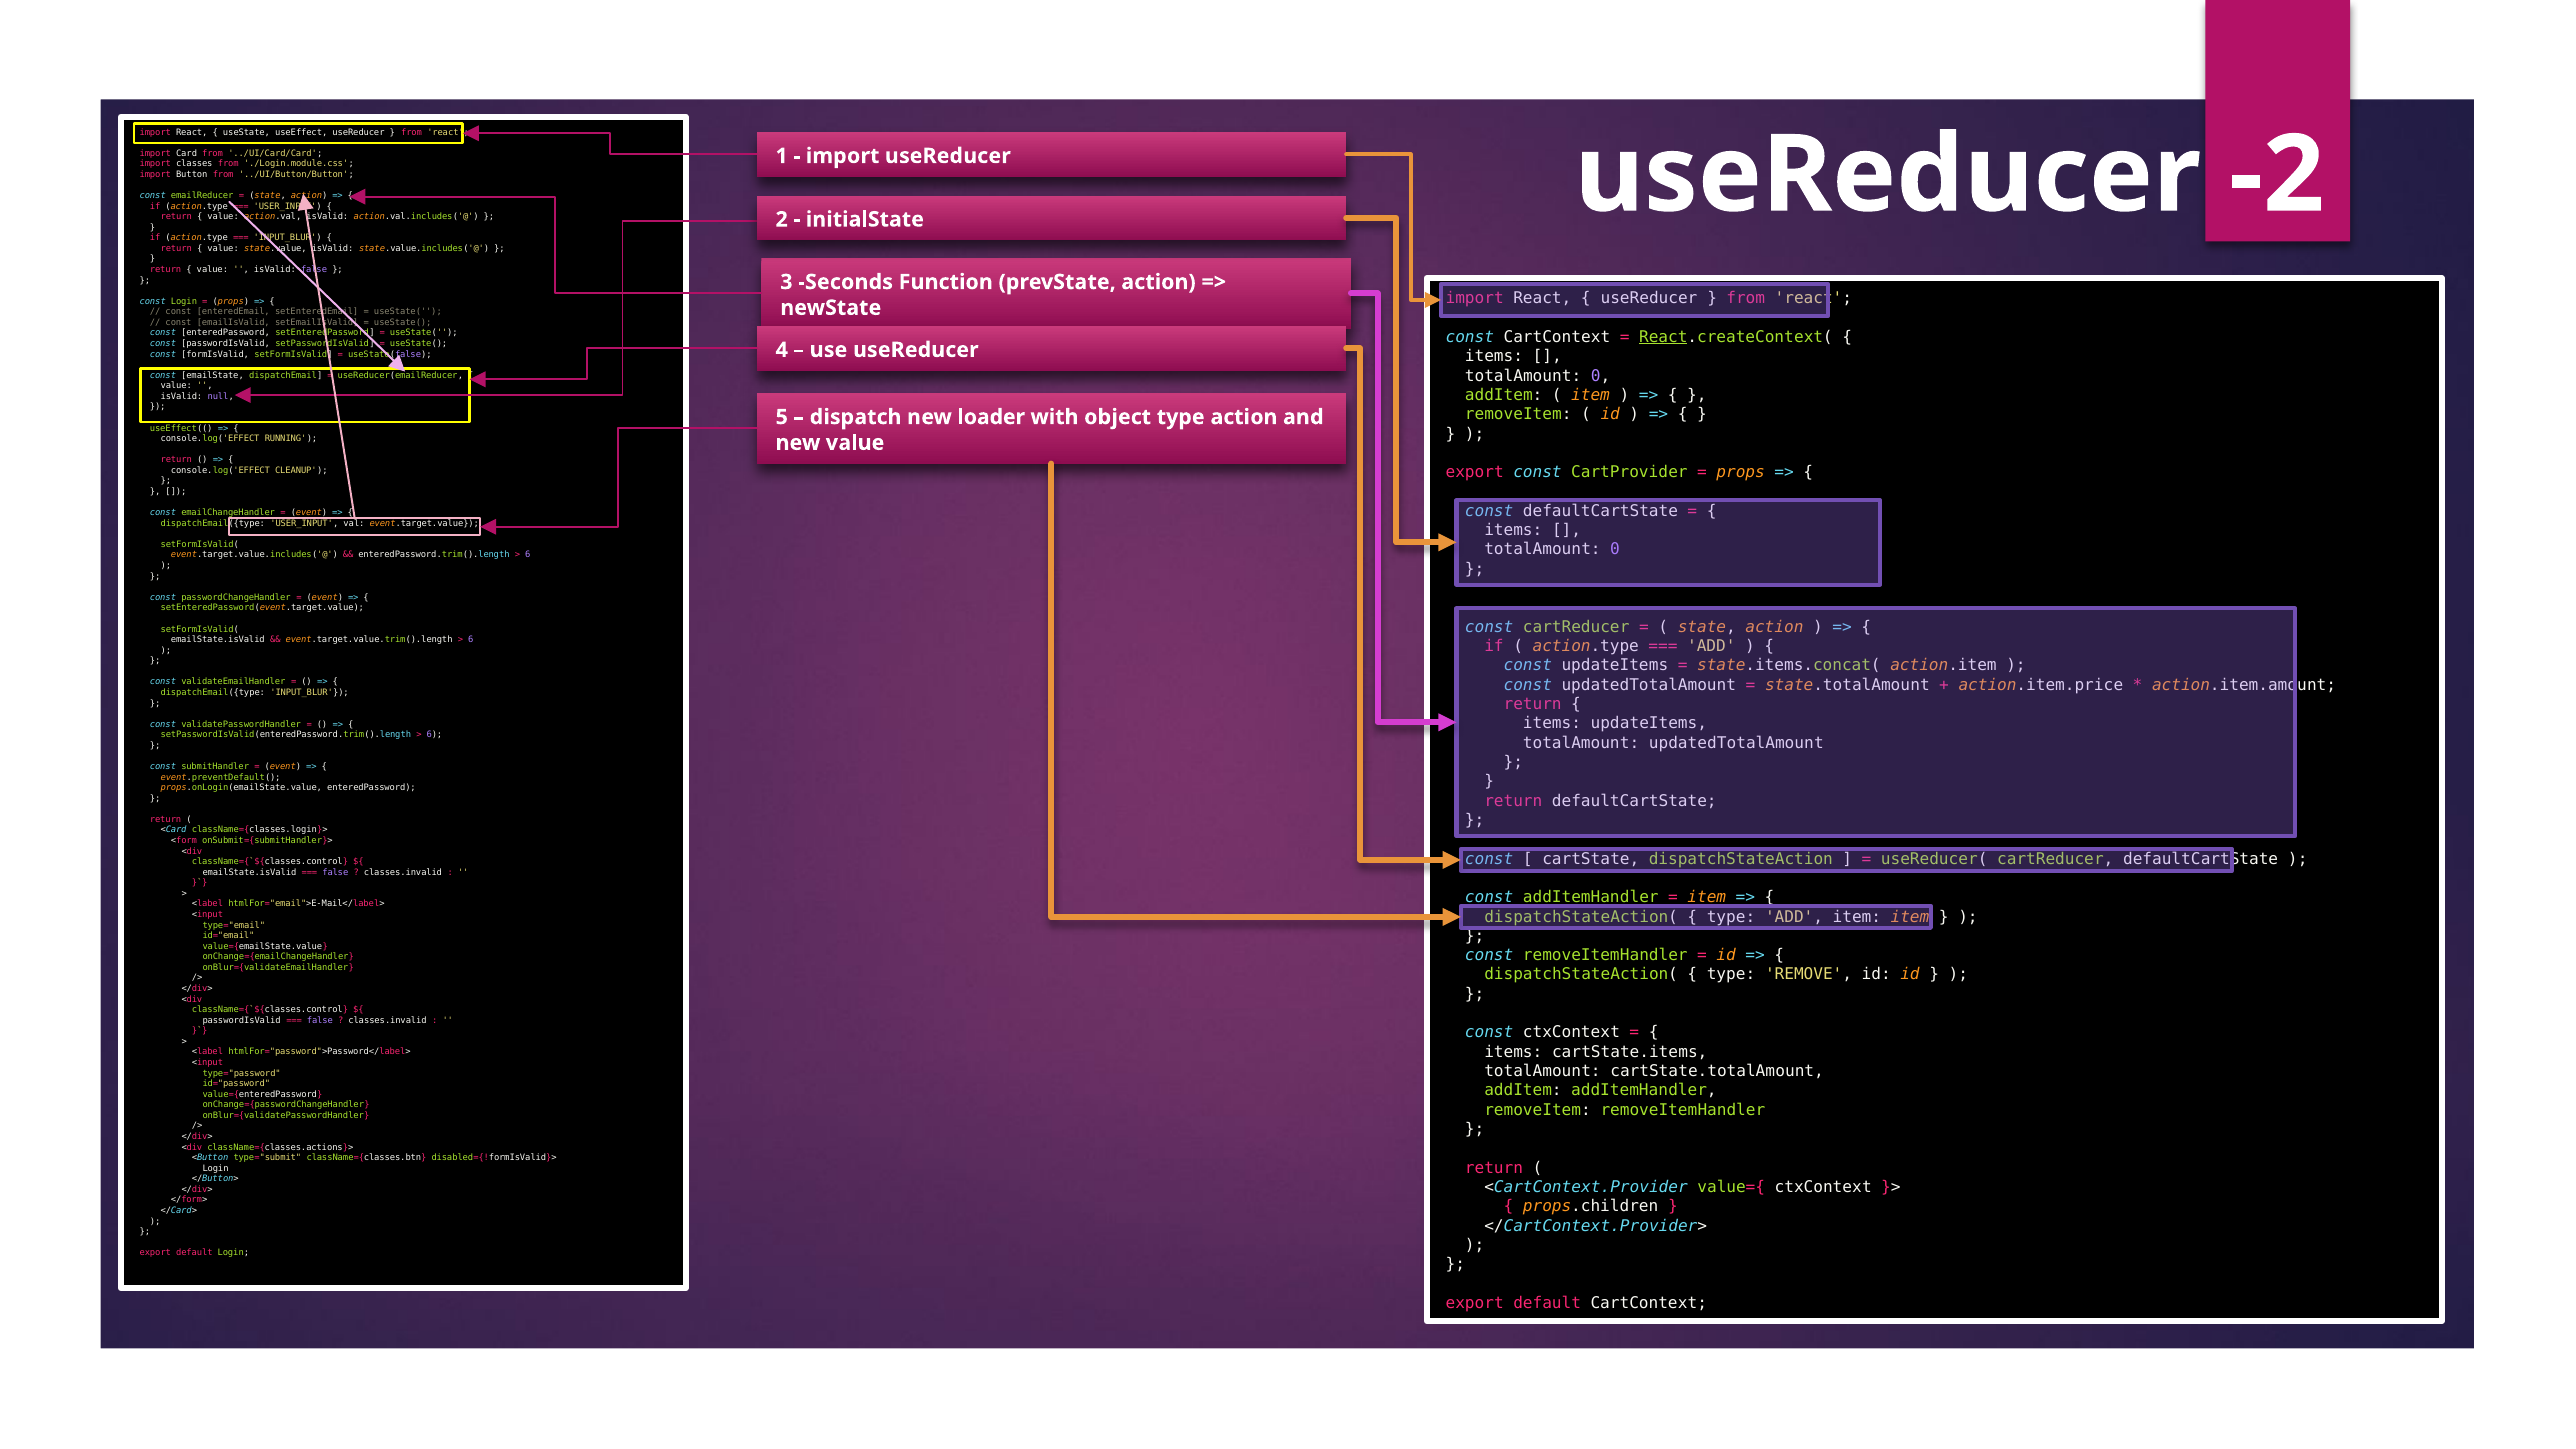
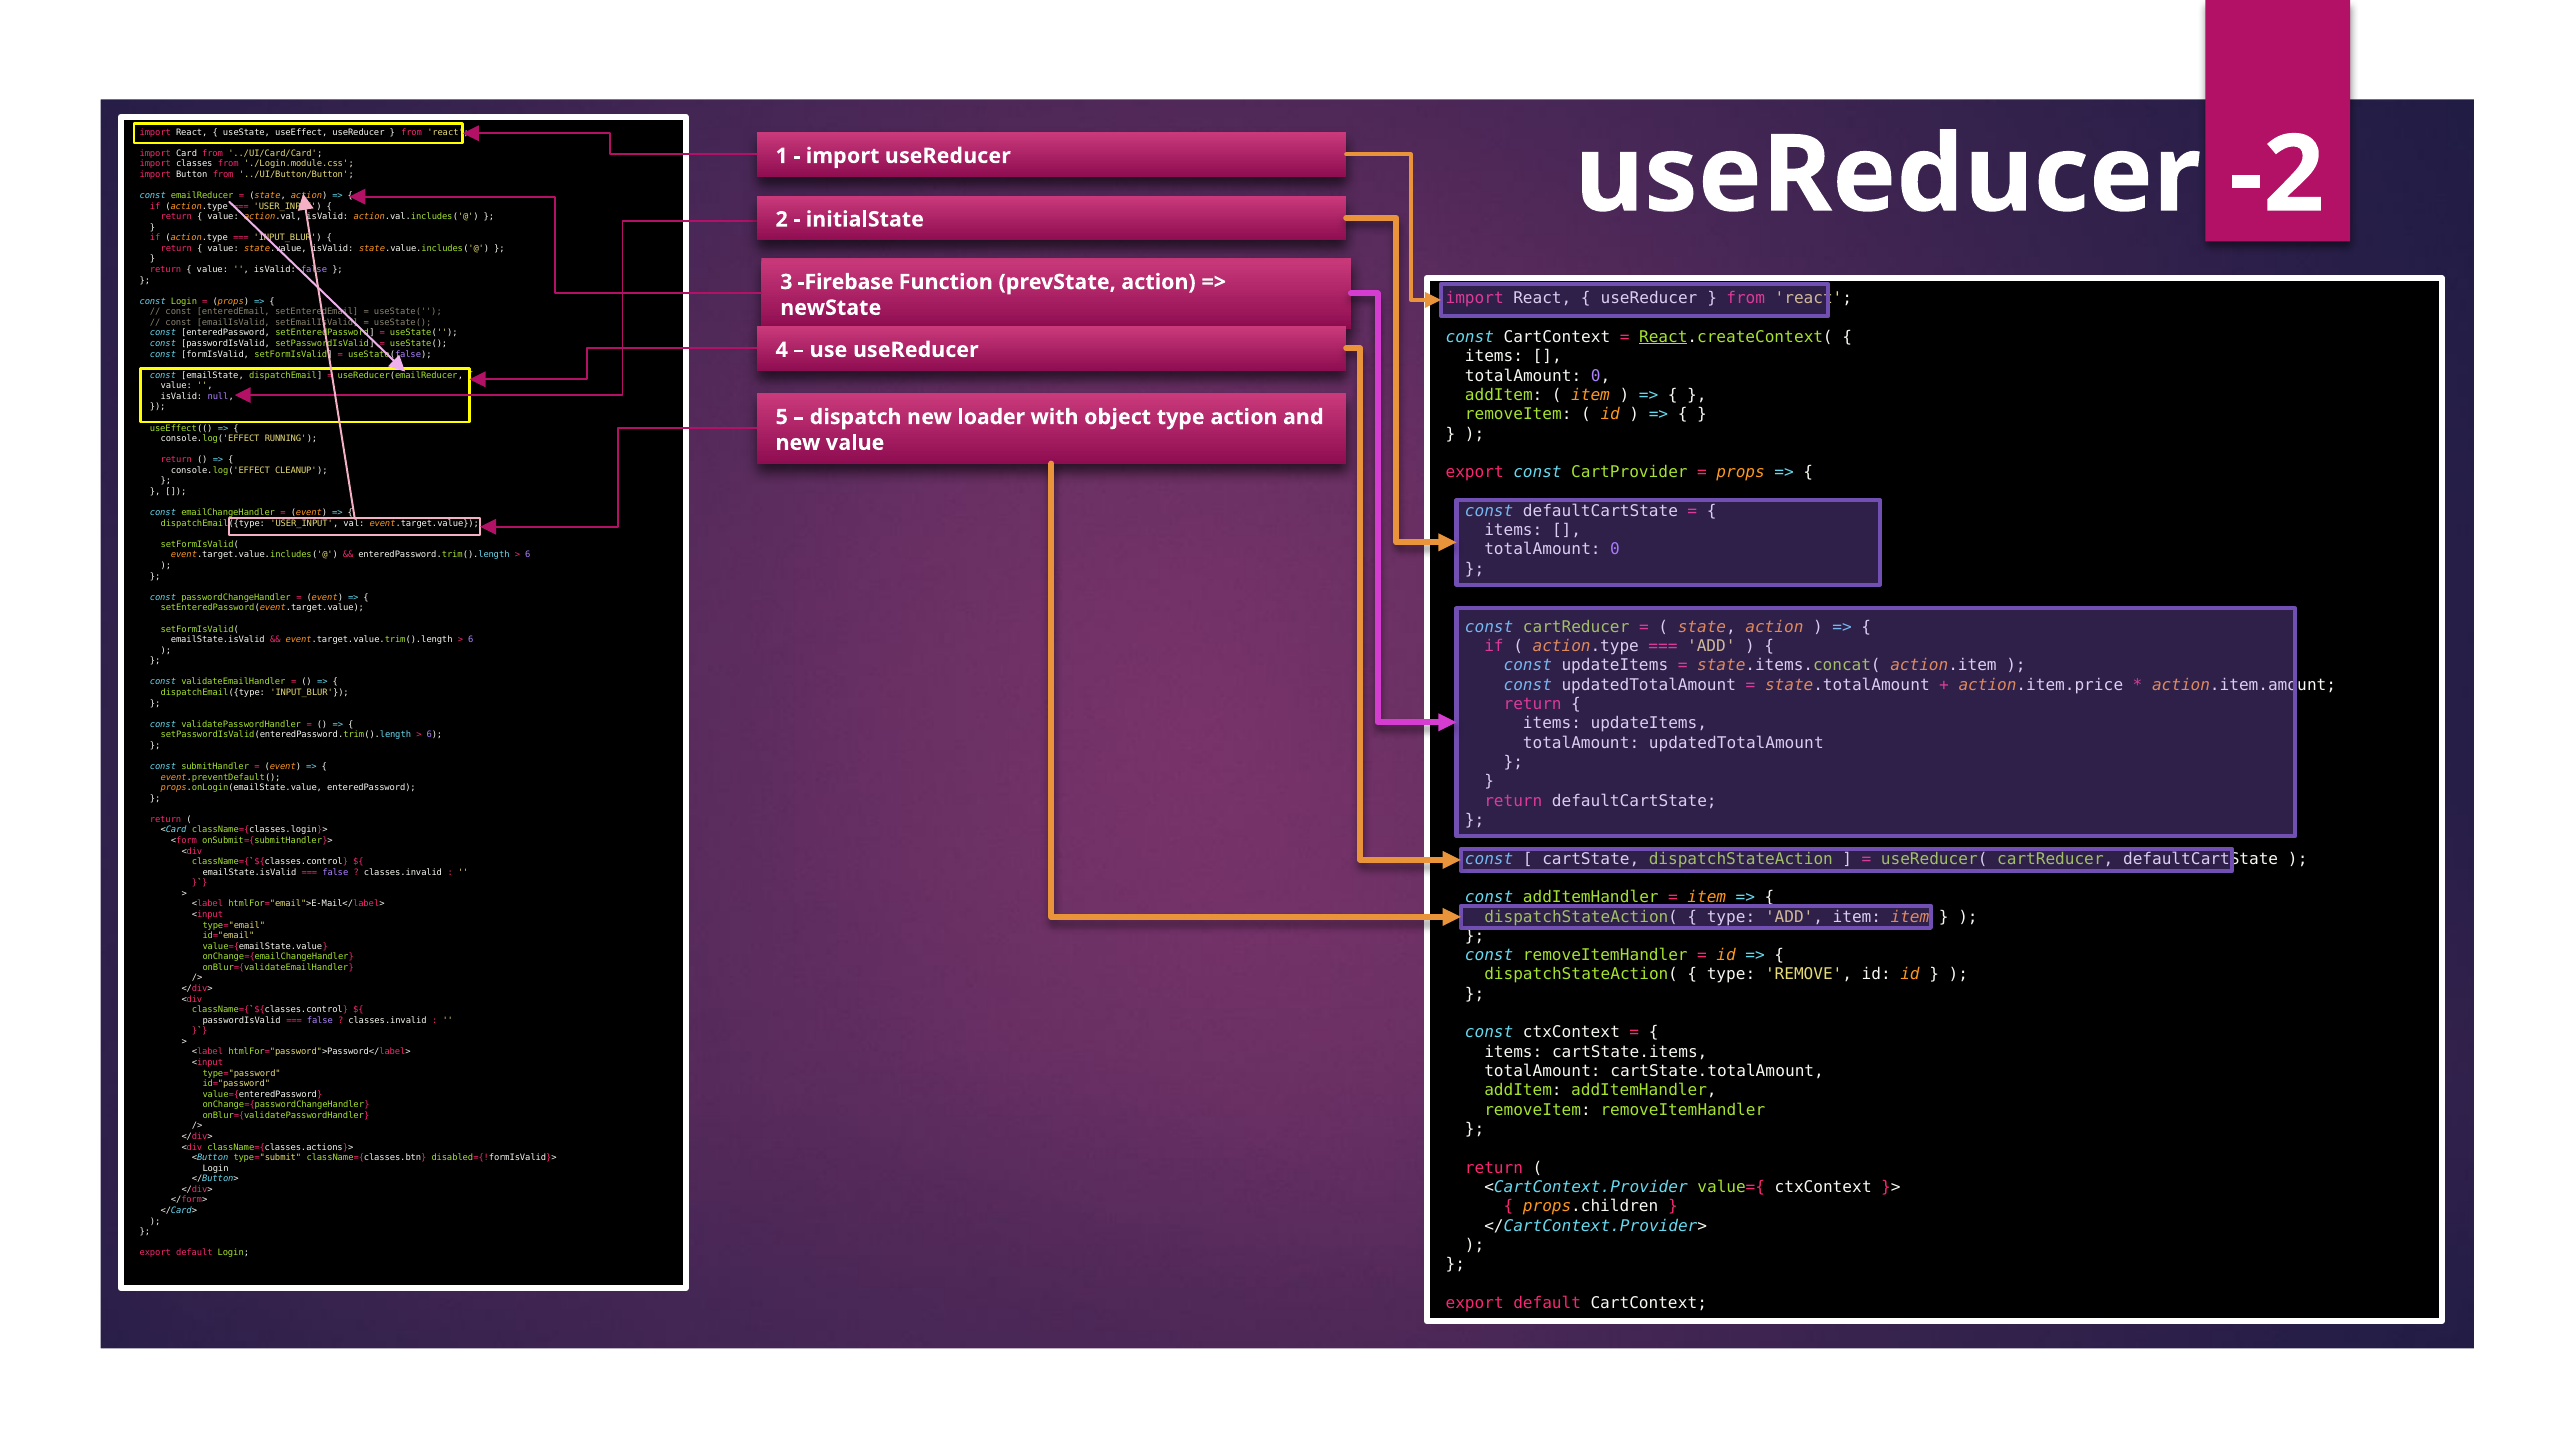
Seconds: Seconds -> Firebase (846, 282)
